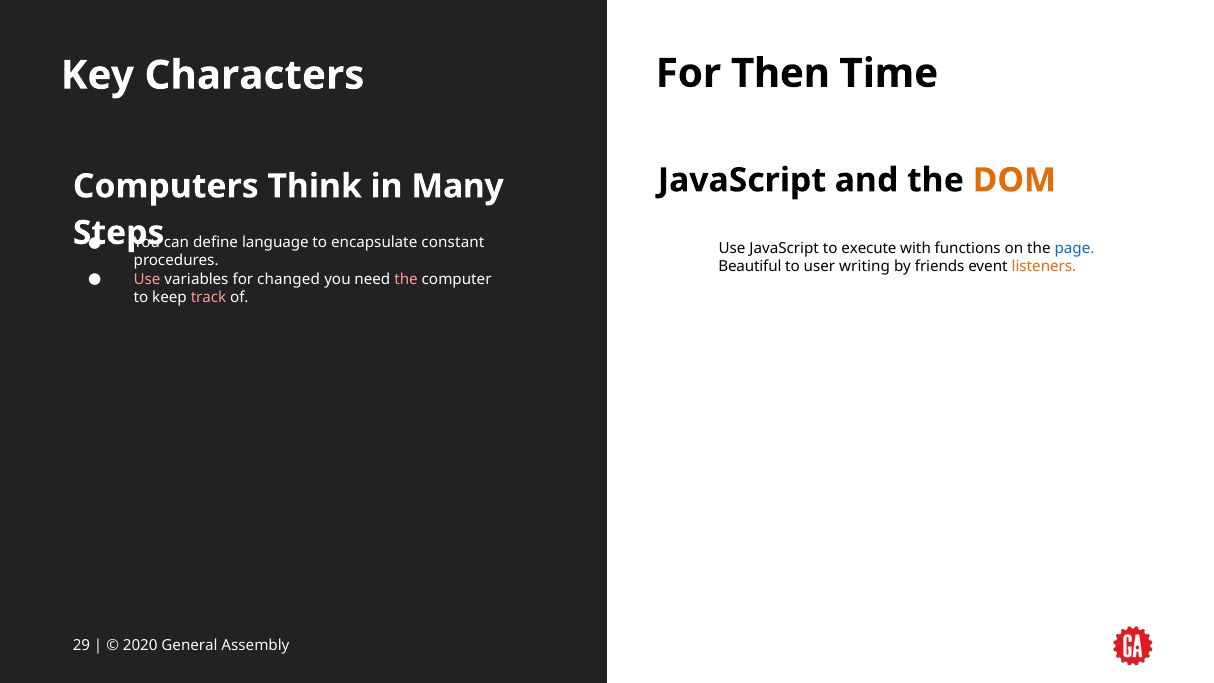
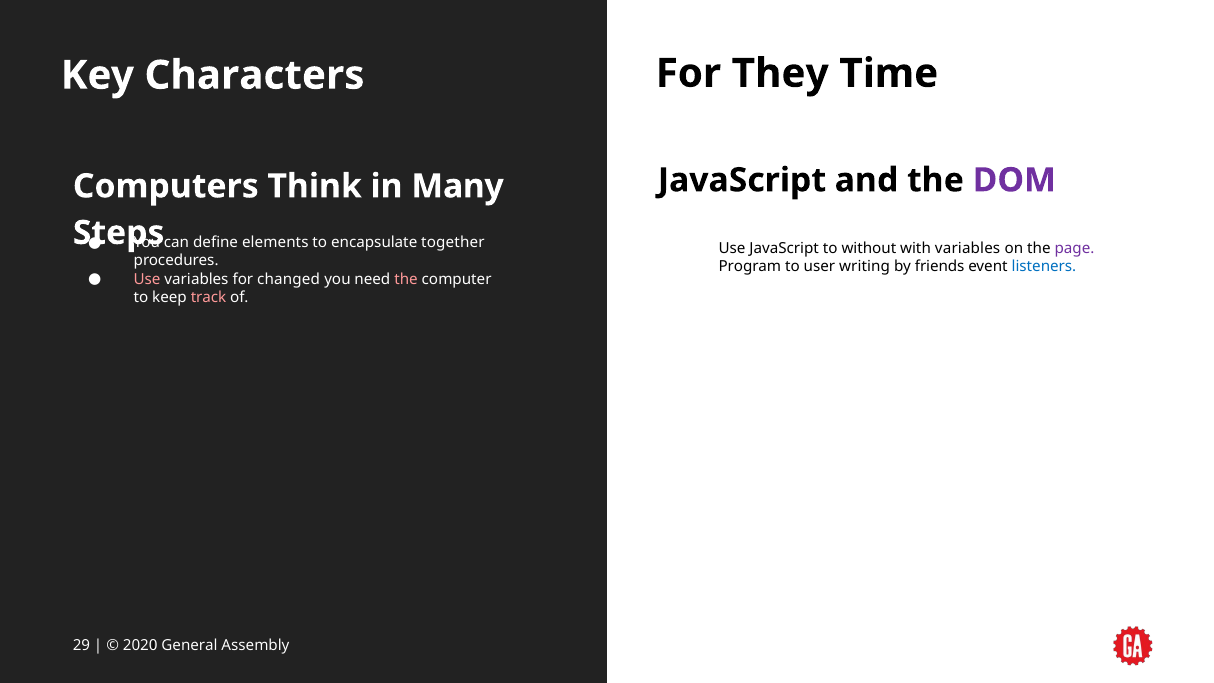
Then: Then -> They (780, 73)
DOM colour: orange -> purple (1014, 180)
language: language -> elements (275, 243)
constant: constant -> together (453, 243)
execute: execute -> without (869, 248)
with functions: functions -> variables (968, 248)
page colour: blue -> purple (1074, 248)
Beautiful: Beautiful -> Program (750, 267)
listeners colour: orange -> blue (1044, 267)
